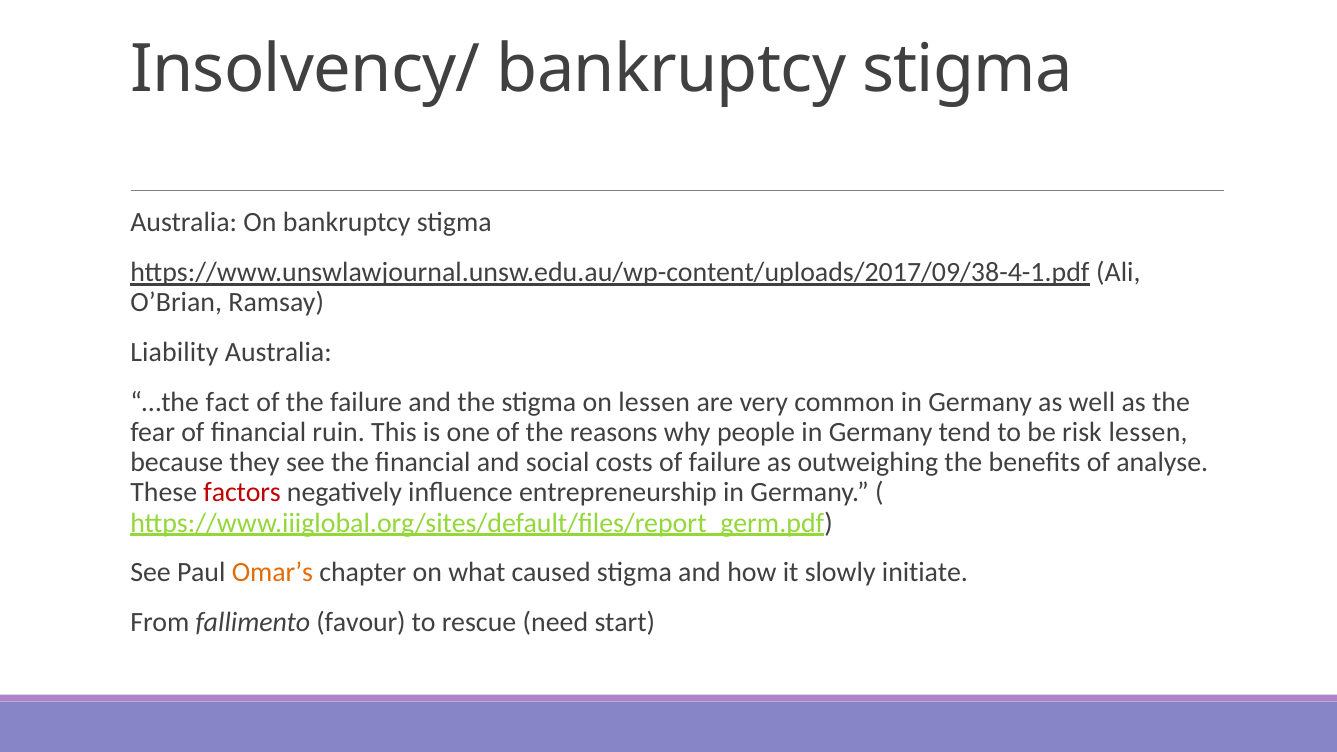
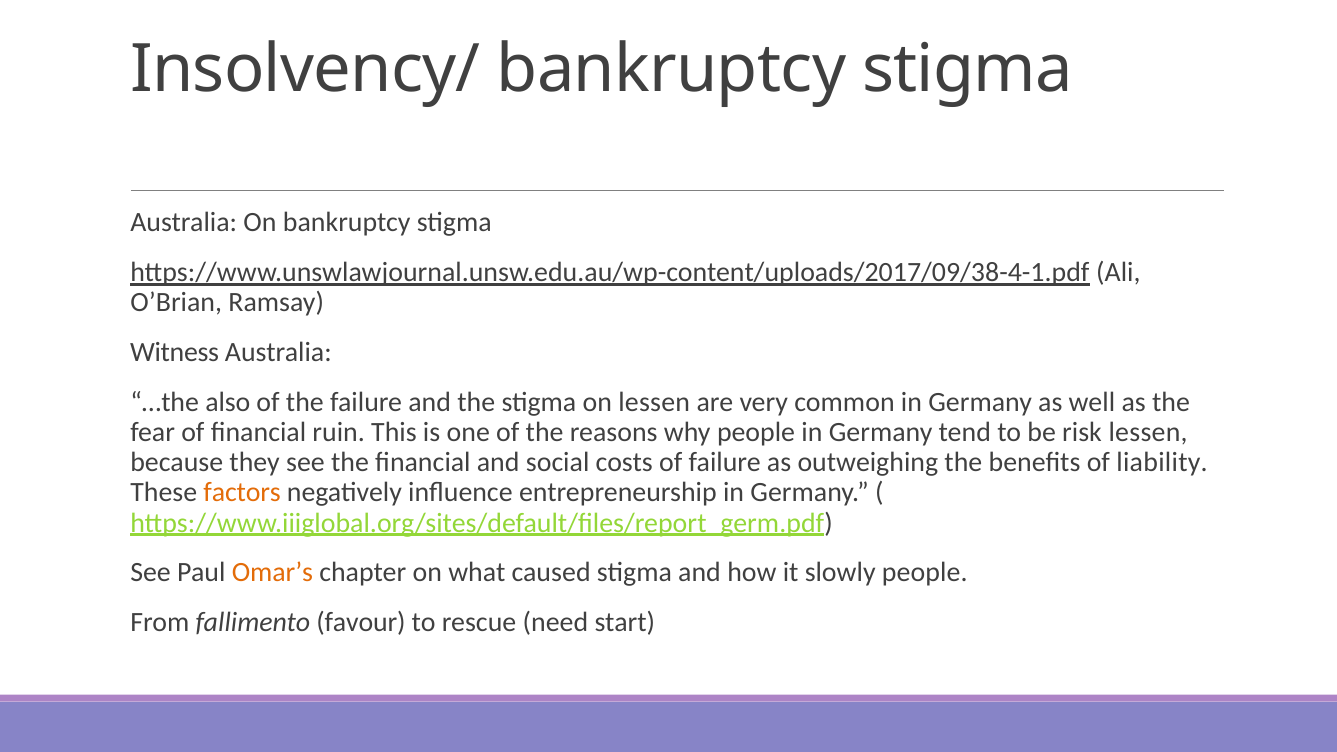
Liability: Liability -> Witness (175, 352)
fact: fact -> also (228, 402)
analyse: analyse -> liability (1162, 462)
factors colour: red -> orange (242, 492)
slowly initiate: initiate -> people (925, 573)
